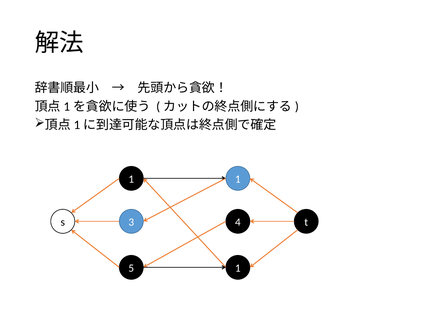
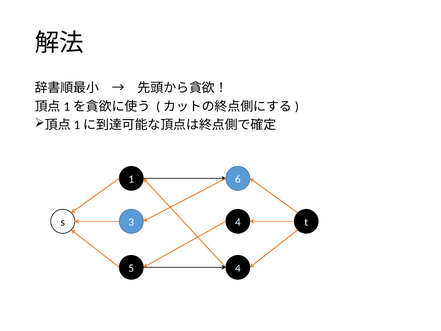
1 1: 1 -> 6 (238, 179)
5 1: 1 -> 4 (238, 268)
